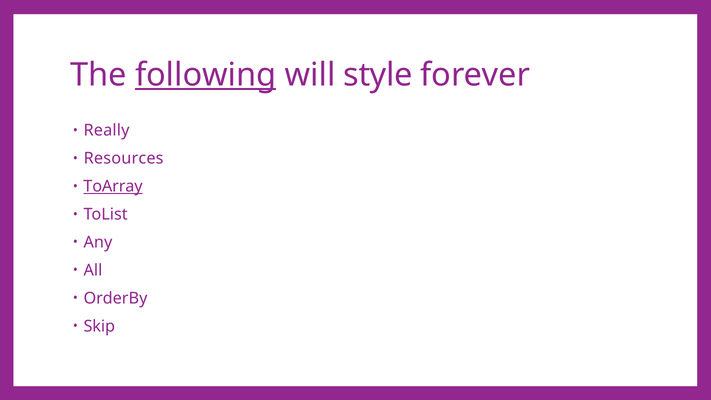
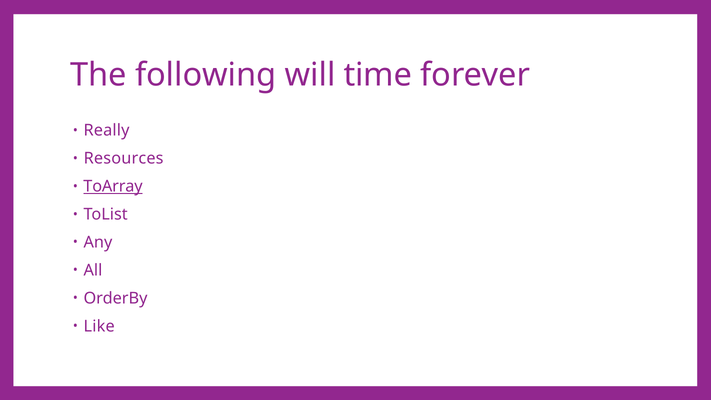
following underline: present -> none (206, 75)
style: style -> time (378, 75)
Skip: Skip -> Like (99, 326)
